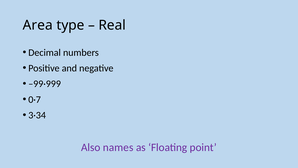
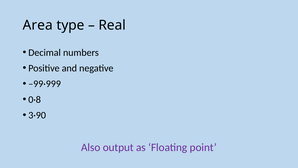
0·7: 0·7 -> 0·8 (35, 99)
3·34: 3·34 -> 3·90 (37, 115)
names: names -> output (118, 147)
